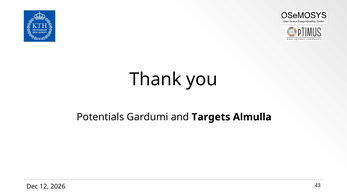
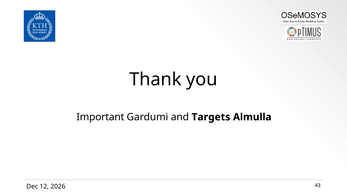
Potentials: Potentials -> Important (100, 117)
